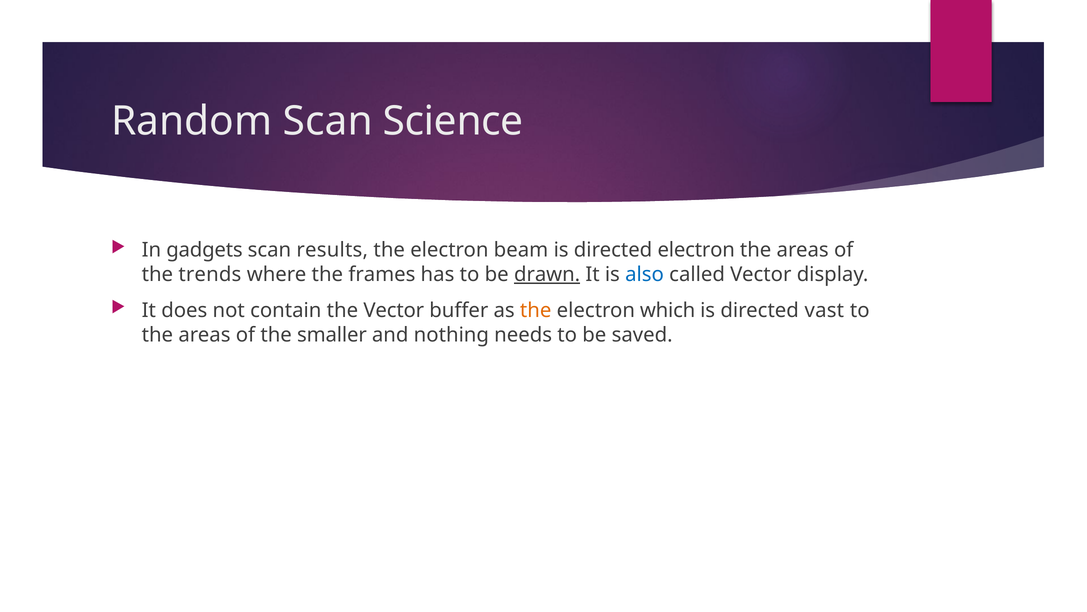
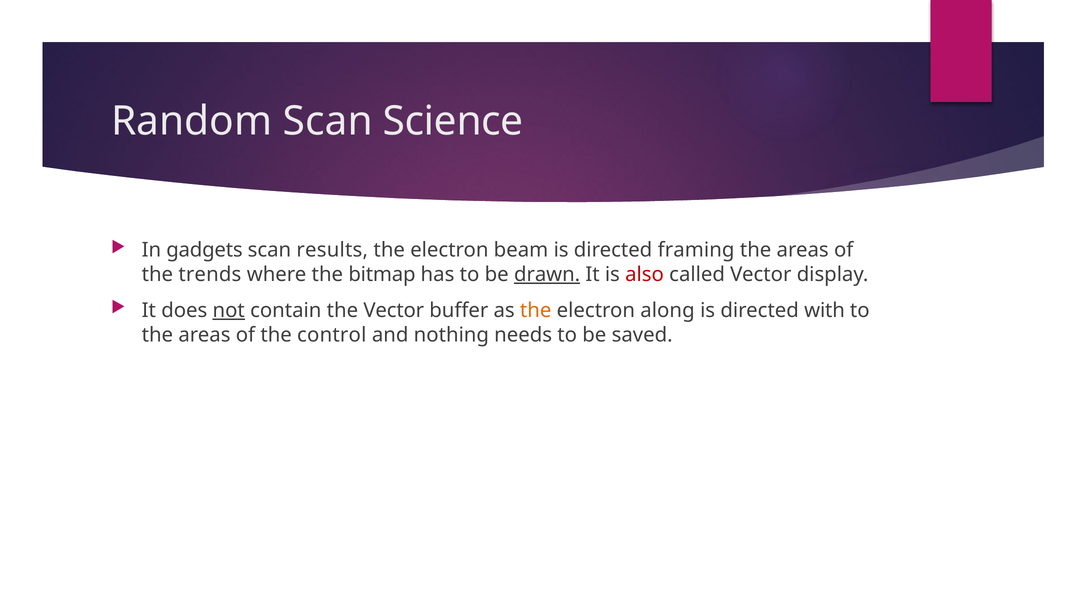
directed electron: electron -> framing (696, 250)
frames: frames -> bitmap (382, 274)
also colour: blue -> red (645, 274)
not underline: none -> present (229, 310)
which: which -> along (667, 310)
vast: vast -> with (825, 310)
smaller: smaller -> control (332, 335)
